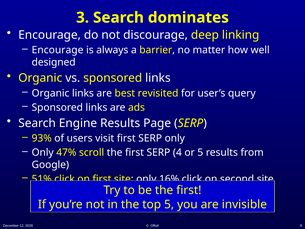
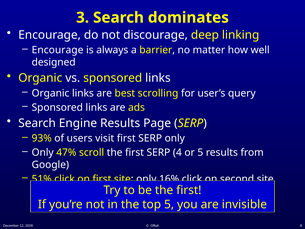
revisited: revisited -> scrolling (158, 93)
